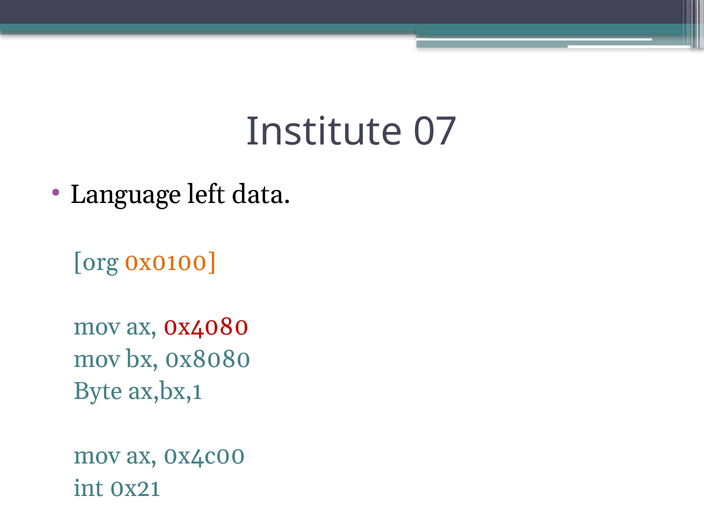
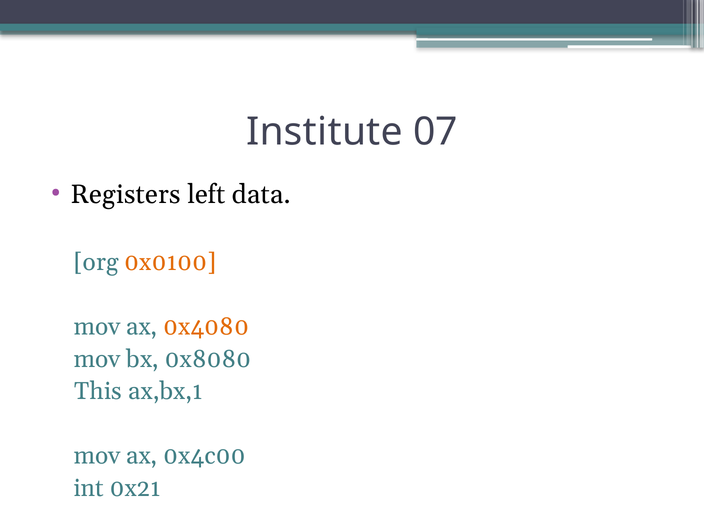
Language: Language -> Registers (126, 194)
0x4080 colour: red -> orange (206, 327)
Byte: Byte -> This (98, 391)
